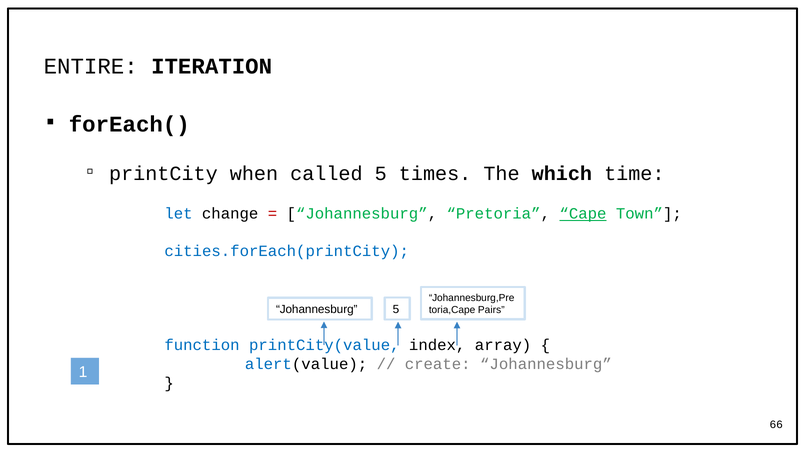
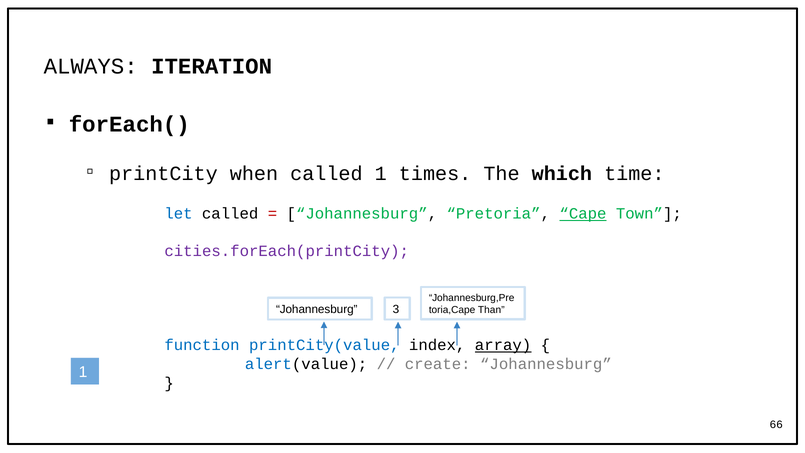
ENTIRE: ENTIRE -> ALWAYS (91, 67)
called 5: 5 -> 1 (381, 174)
let change: change -> called (230, 214)
cities.forEach(printCity colour: blue -> purple (287, 251)
Johannesburg 5: 5 -> 3 (396, 309)
Pairs: Pairs -> Than (491, 310)
array underline: none -> present (503, 345)
